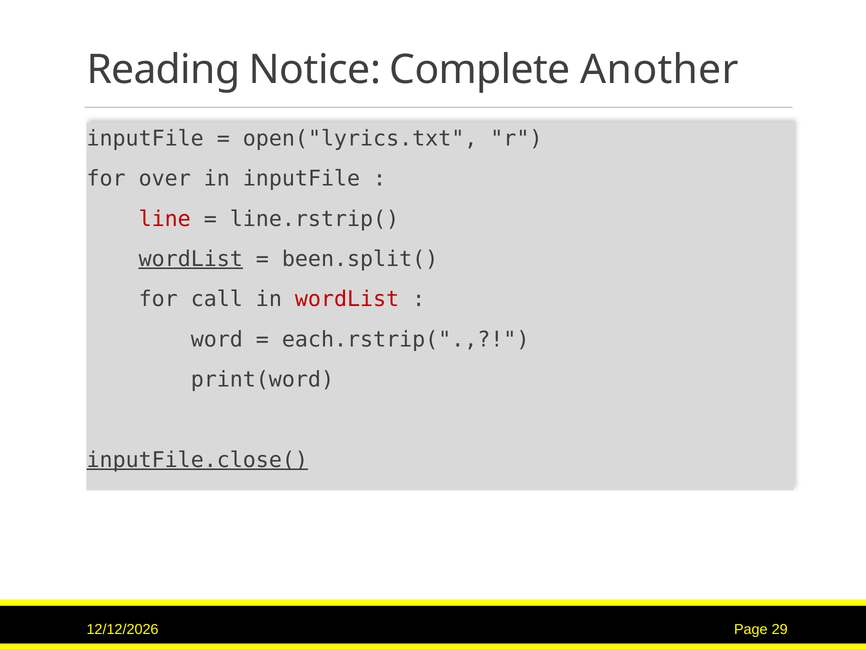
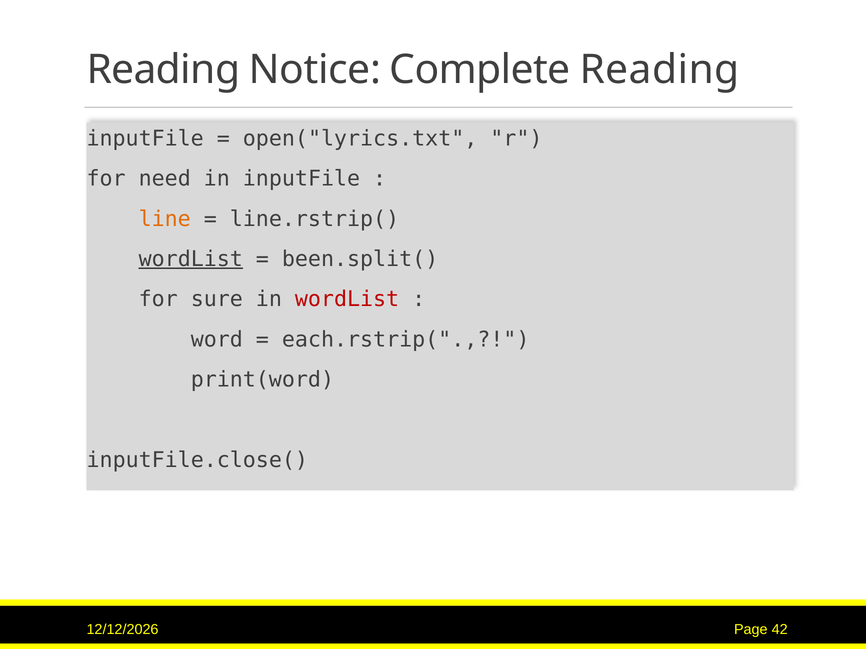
Complete Another: Another -> Reading (660, 70)
over: over -> need (165, 179)
line colour: red -> orange (165, 219)
call: call -> sure (217, 300)
inputFile.close( underline: present -> none (197, 460)
29: 29 -> 42 (780, 630)
